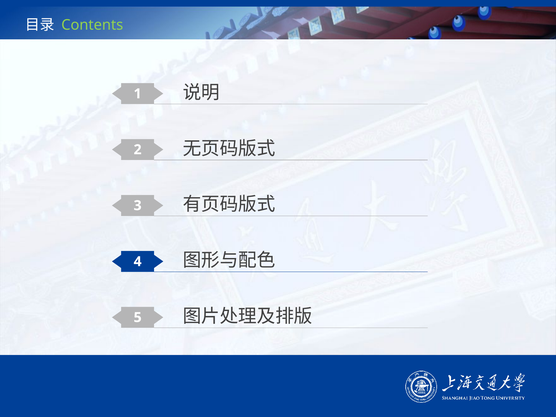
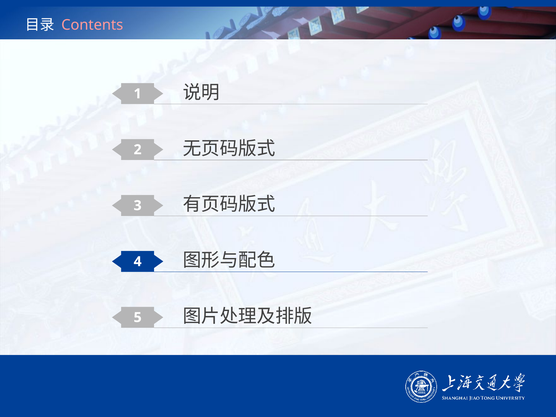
Contents colour: light green -> pink (92, 25)
